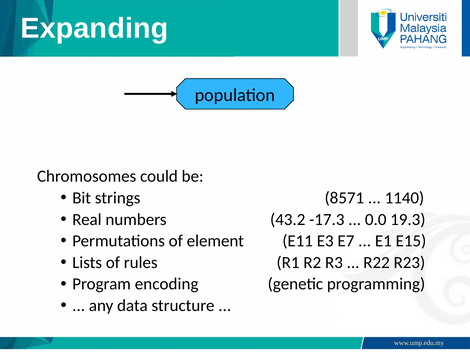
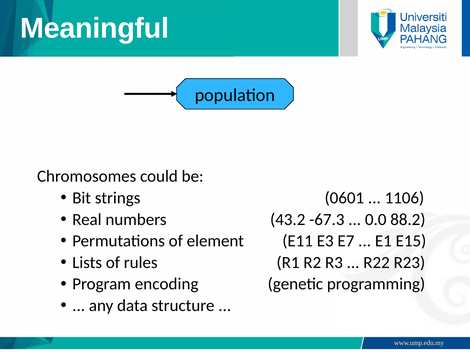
Expanding: Expanding -> Meaningful (95, 28)
8571: 8571 -> 0601 (344, 198)
1140: 1140 -> 1106 (404, 198)
-17.3: -17.3 -> -67.3 (327, 220)
19.3: 19.3 -> 88.2 (408, 220)
